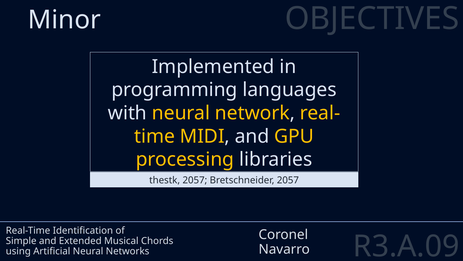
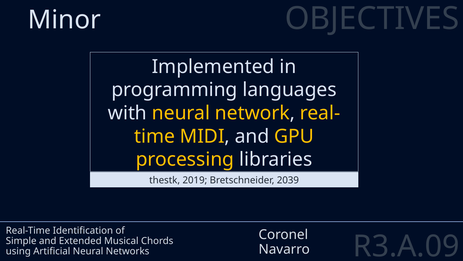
thestk 2057: 2057 -> 2019 (195, 180)
Bretschneider 2057: 2057 -> 2039 (288, 180)
